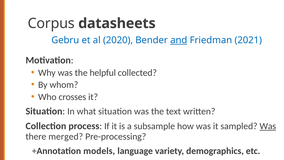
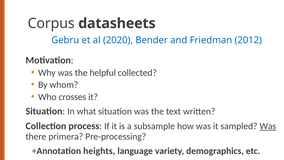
and underline: present -> none (179, 40)
2021: 2021 -> 2012 (248, 40)
merged: merged -> primera (66, 136)
models: models -> heights (99, 151)
